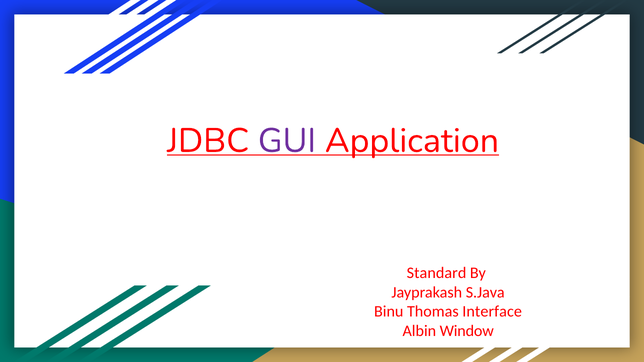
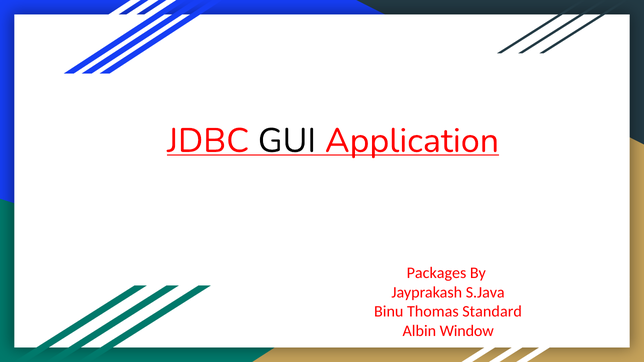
GUI colour: purple -> black (287, 141)
Standard: Standard -> Packages (437, 273)
Interface: Interface -> Standard (492, 312)
